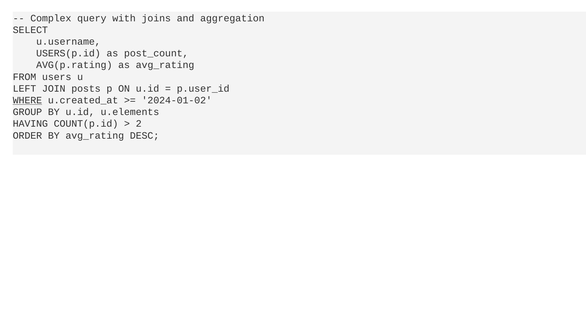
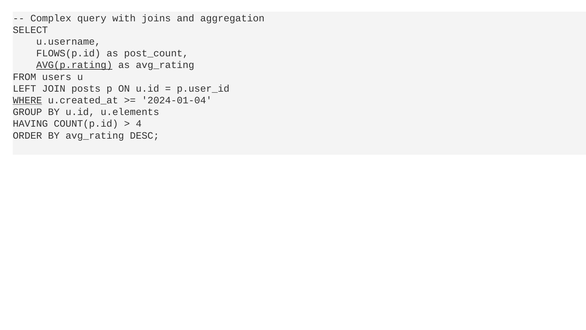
USERS(p.id: USERS(p.id -> FLOWS(p.id (68, 53)
AVG(p.rating underline: none -> present (74, 65)
2024-01-02: 2024-01-02 -> 2024-01-04 (177, 100)
2: 2 -> 4 (139, 124)
